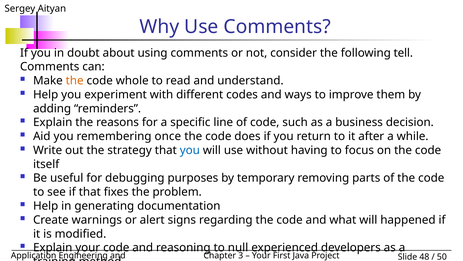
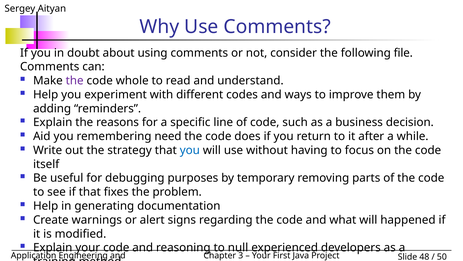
tell: tell -> file (403, 53)
the colour: orange -> purple (75, 81)
once: once -> need (168, 136)
